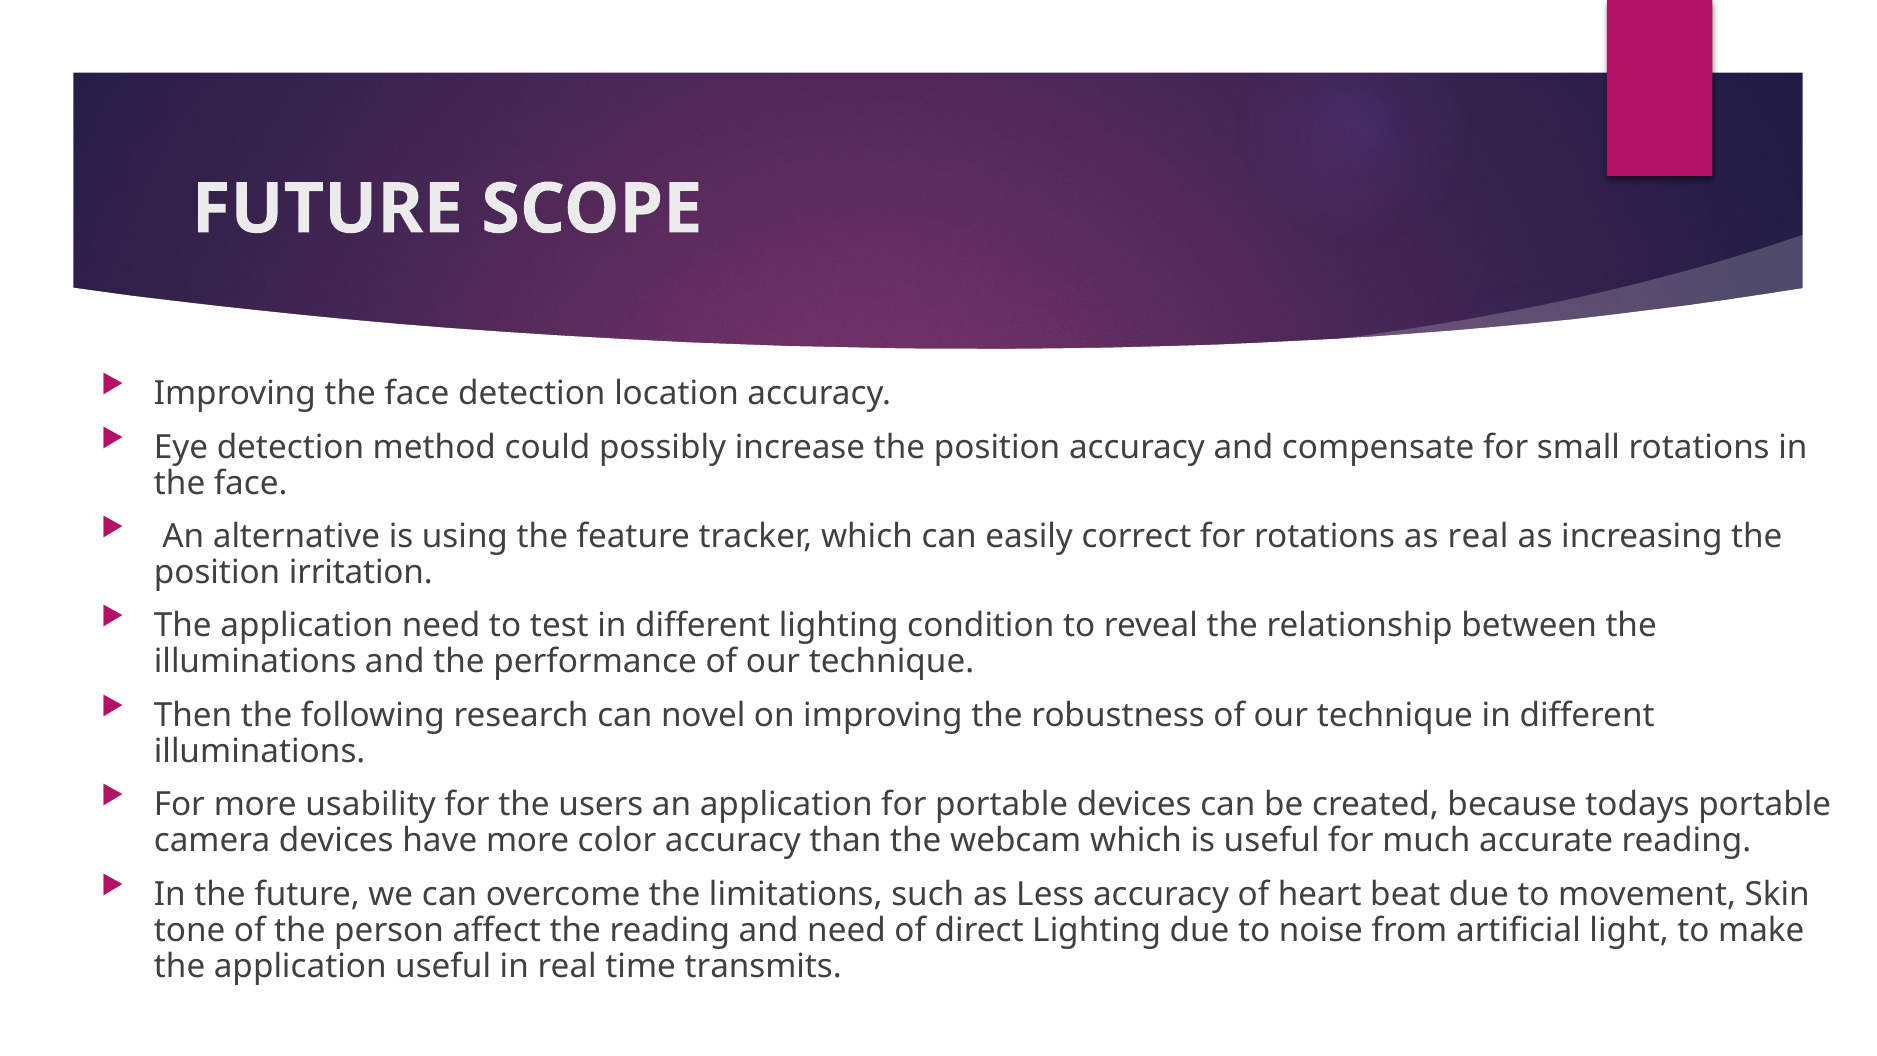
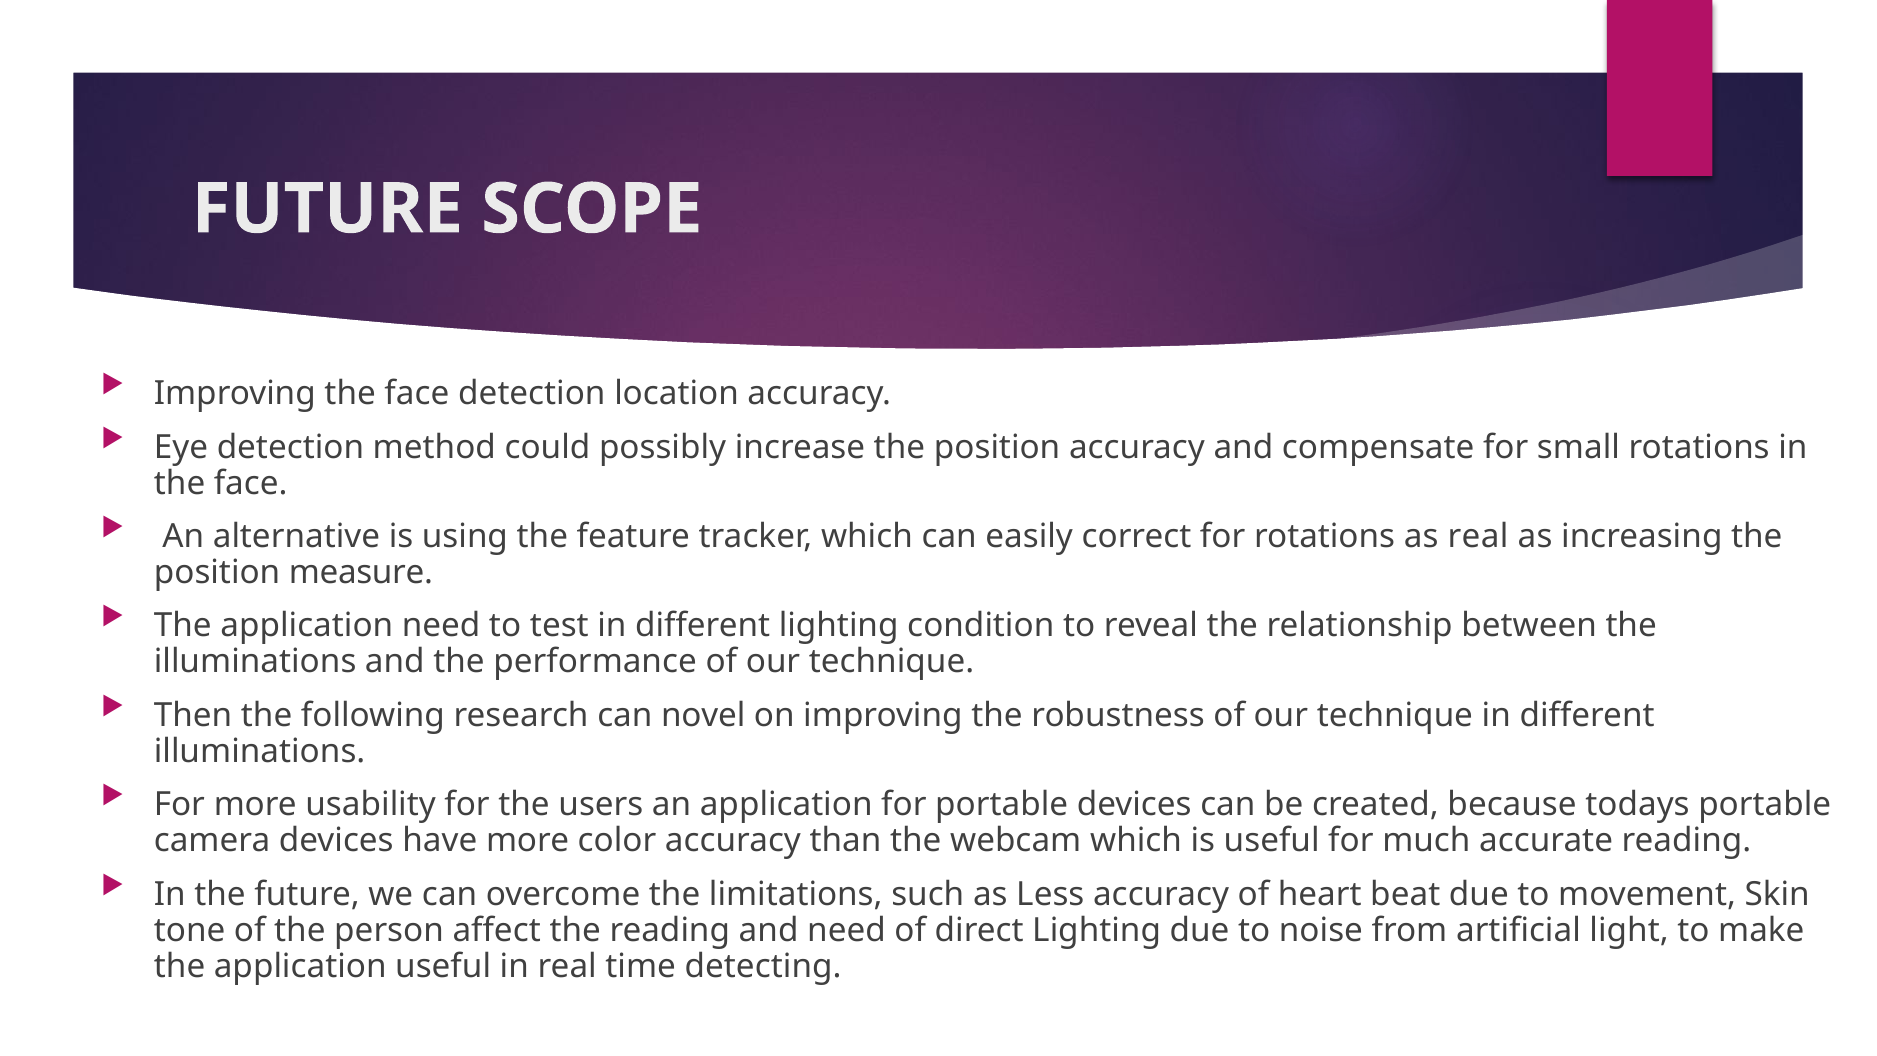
irritation: irritation -> measure (361, 572)
transmits: transmits -> detecting (763, 966)
